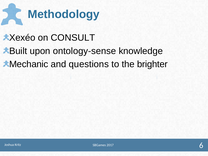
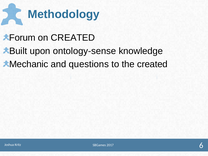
Xexéo: Xexéo -> Forum (22, 38)
on CONSULT: CONSULT -> CREATED (73, 38)
the brighter: brighter -> created (152, 64)
